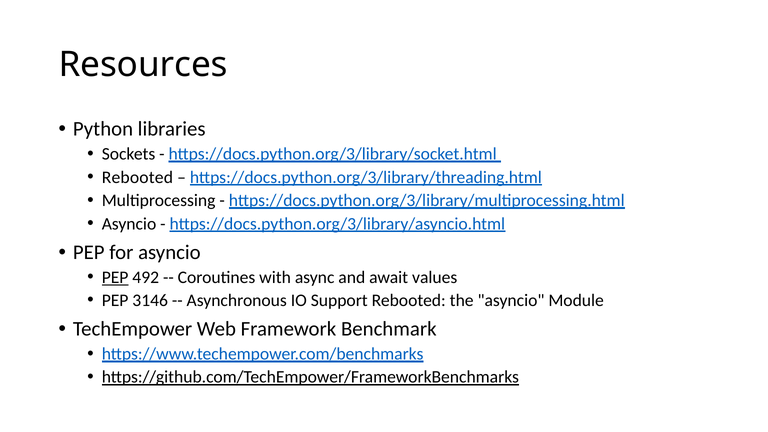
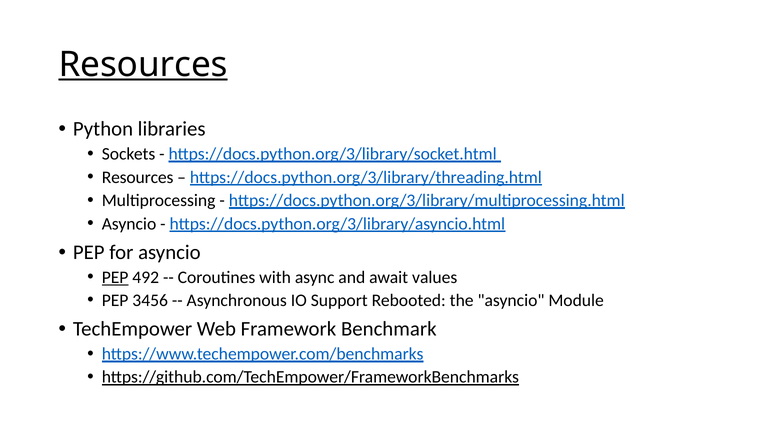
Resources underline: none -> present (143, 65)
Rebooted: Rebooted -> Resources (138, 177)
3146: 3146 -> 3456 (150, 300)
